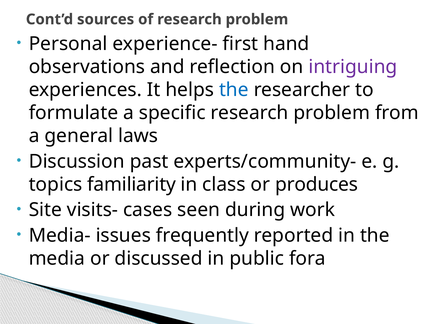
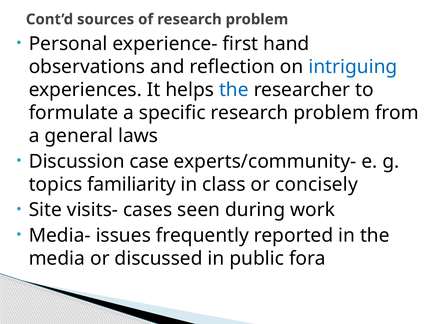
intriguing colour: purple -> blue (353, 67)
past: past -> case (149, 161)
produces: produces -> concisely (317, 184)
